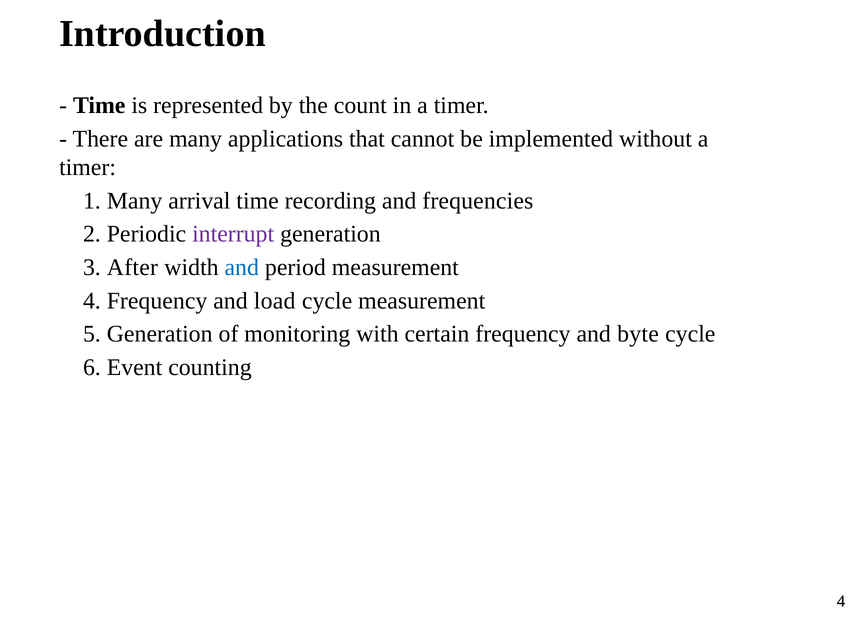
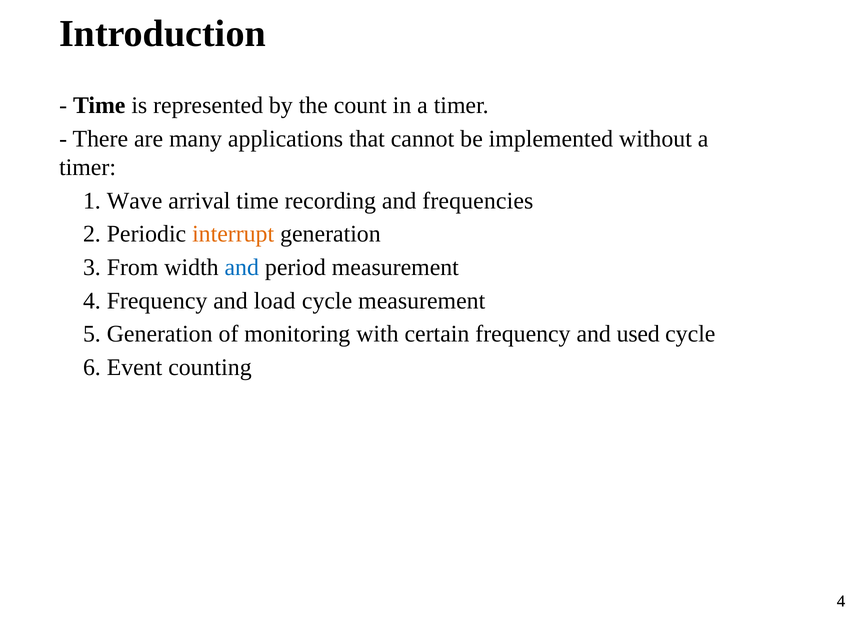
1 Many: Many -> Wave (135, 201)
interrupt colour: purple -> orange (233, 234)
After: After -> From (133, 267)
byte: byte -> used (638, 334)
